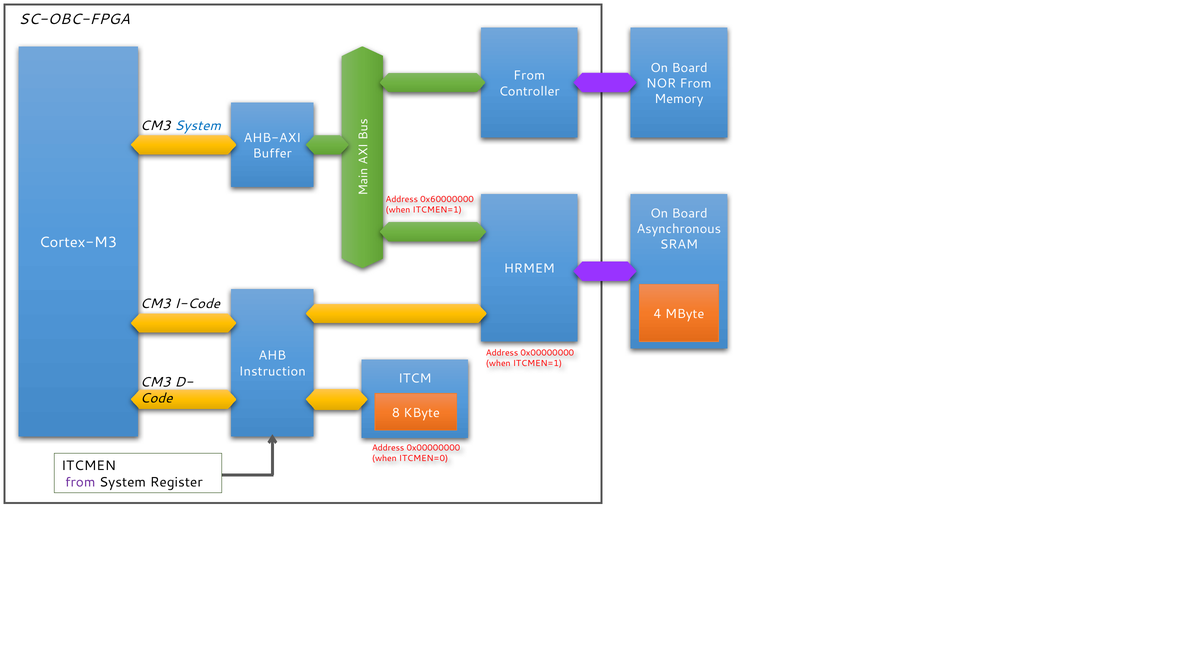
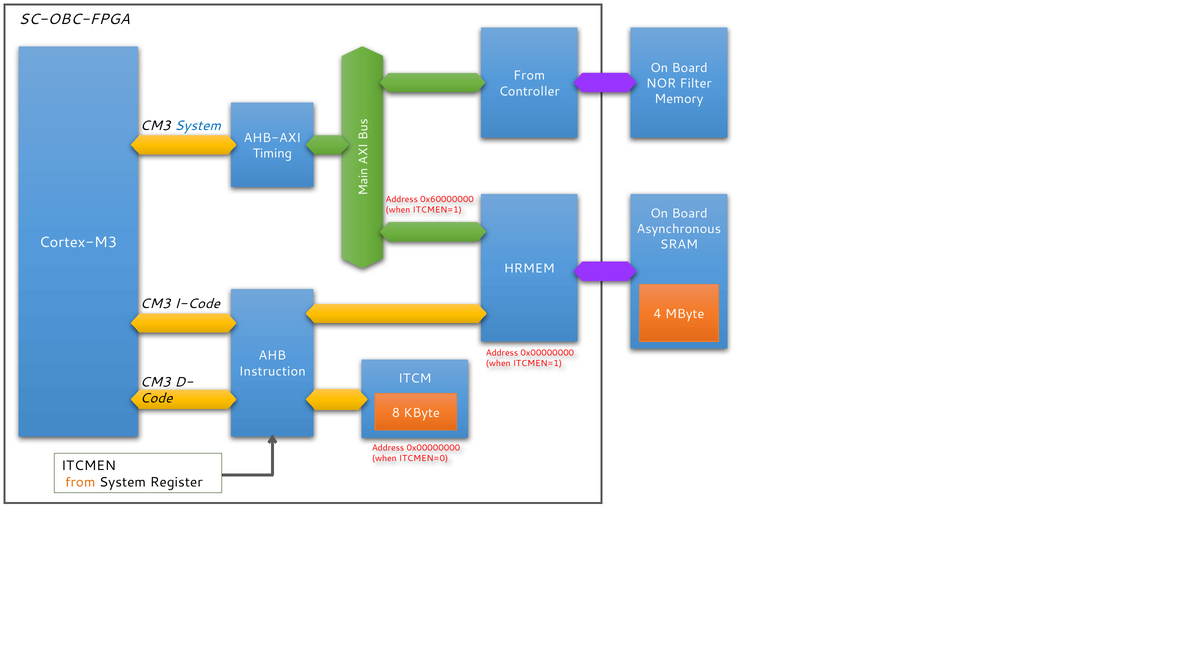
NOR From: From -> Filter (696, 83)
Buffer: Buffer -> Timing (272, 153)
from colour: purple -> orange (80, 482)
